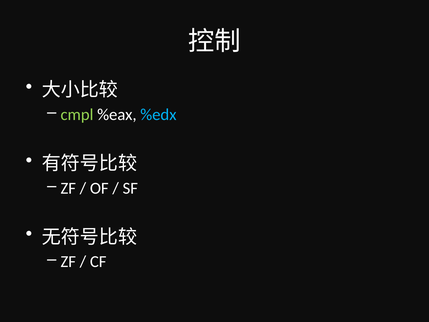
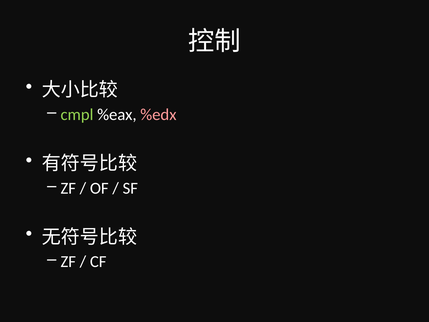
%edx colour: light blue -> pink (158, 115)
